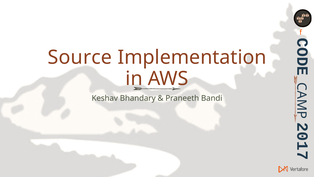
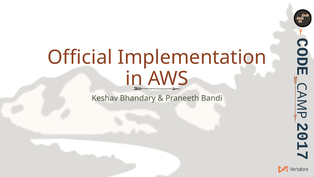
Source: Source -> Official (80, 57)
